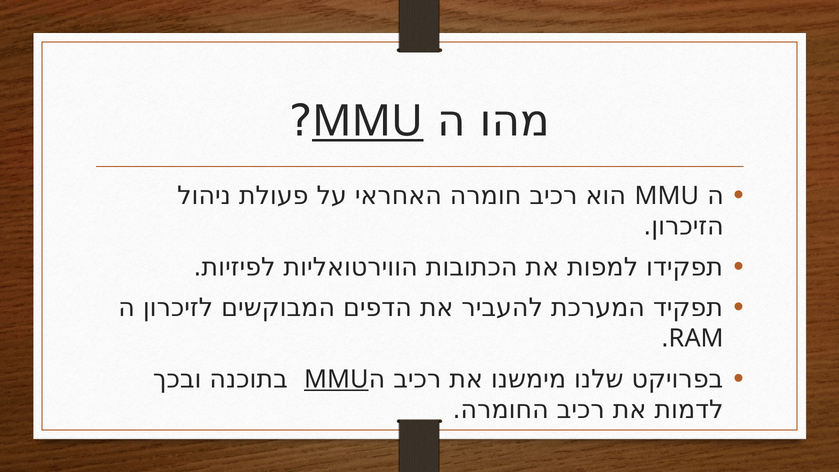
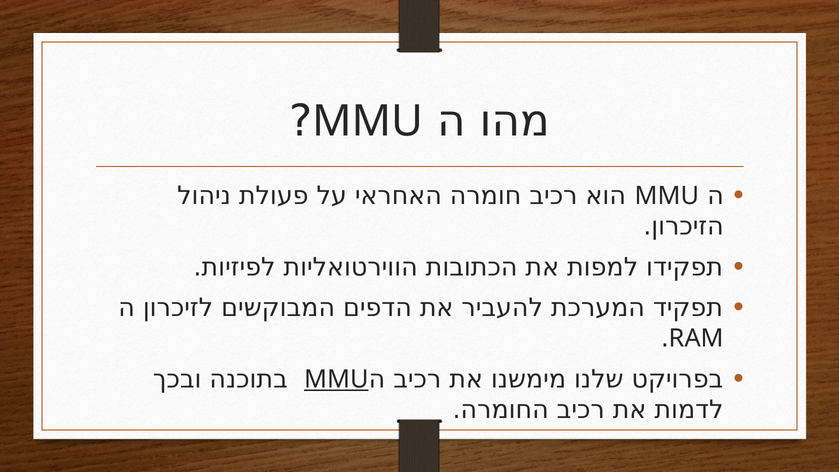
MMU underline: present -> none (368, 121)
